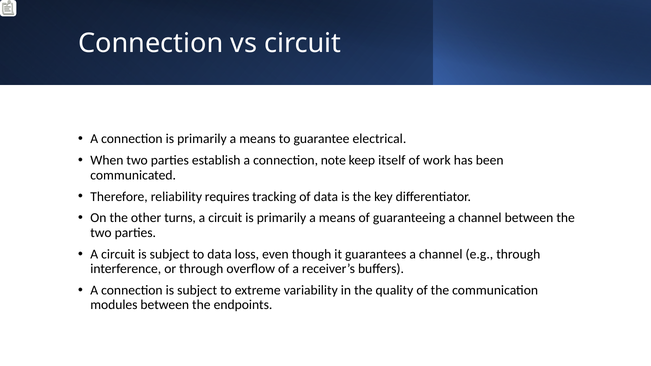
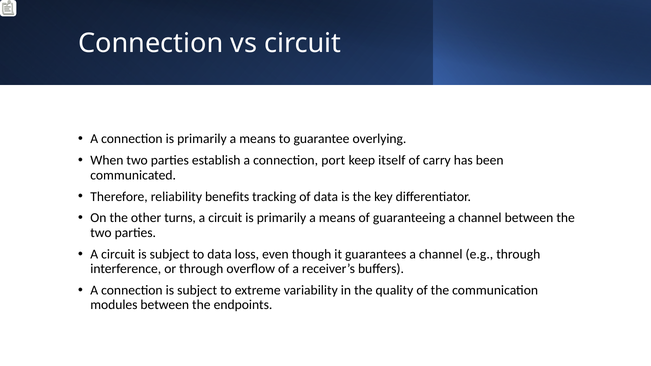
electrical: electrical -> overlying (379, 139)
note: note -> port (333, 161)
work: work -> carry (437, 161)
requires: requires -> benefits (227, 197)
